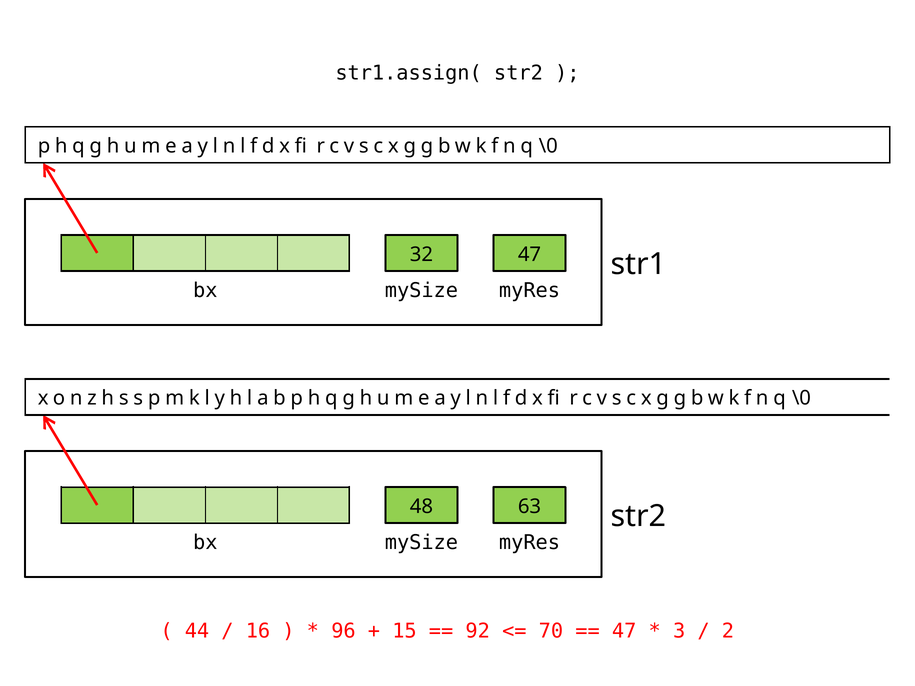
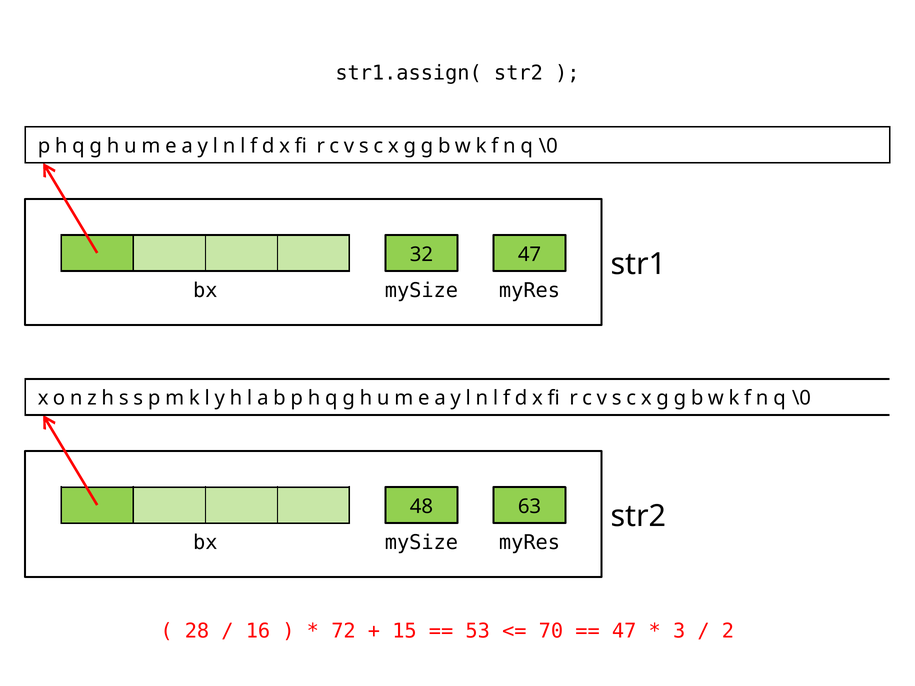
44: 44 -> 28 (197, 631)
96: 96 -> 72 (343, 631)
92: 92 -> 53 (478, 631)
